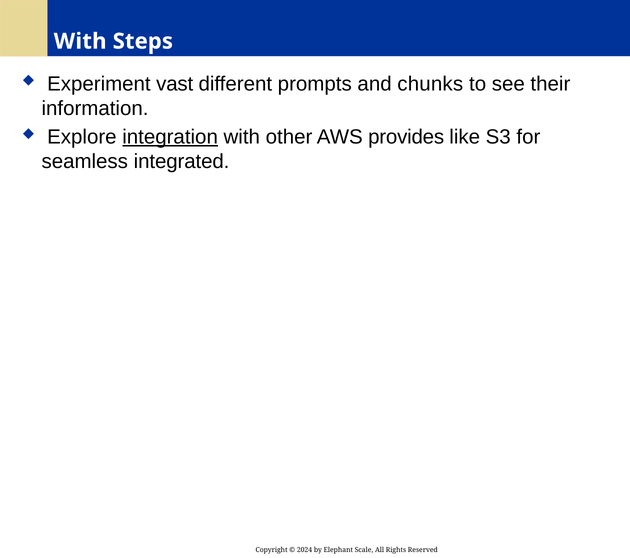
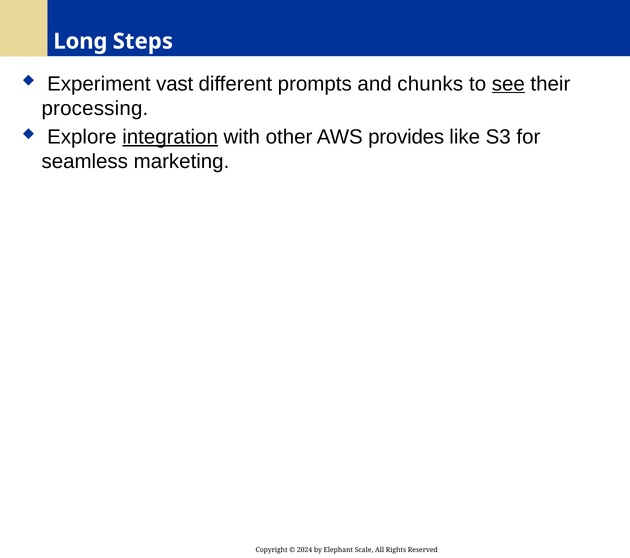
With: With -> Long (80, 41)
see underline: none -> present (508, 84)
information: information -> processing (95, 108)
integrated: integrated -> marketing (182, 162)
